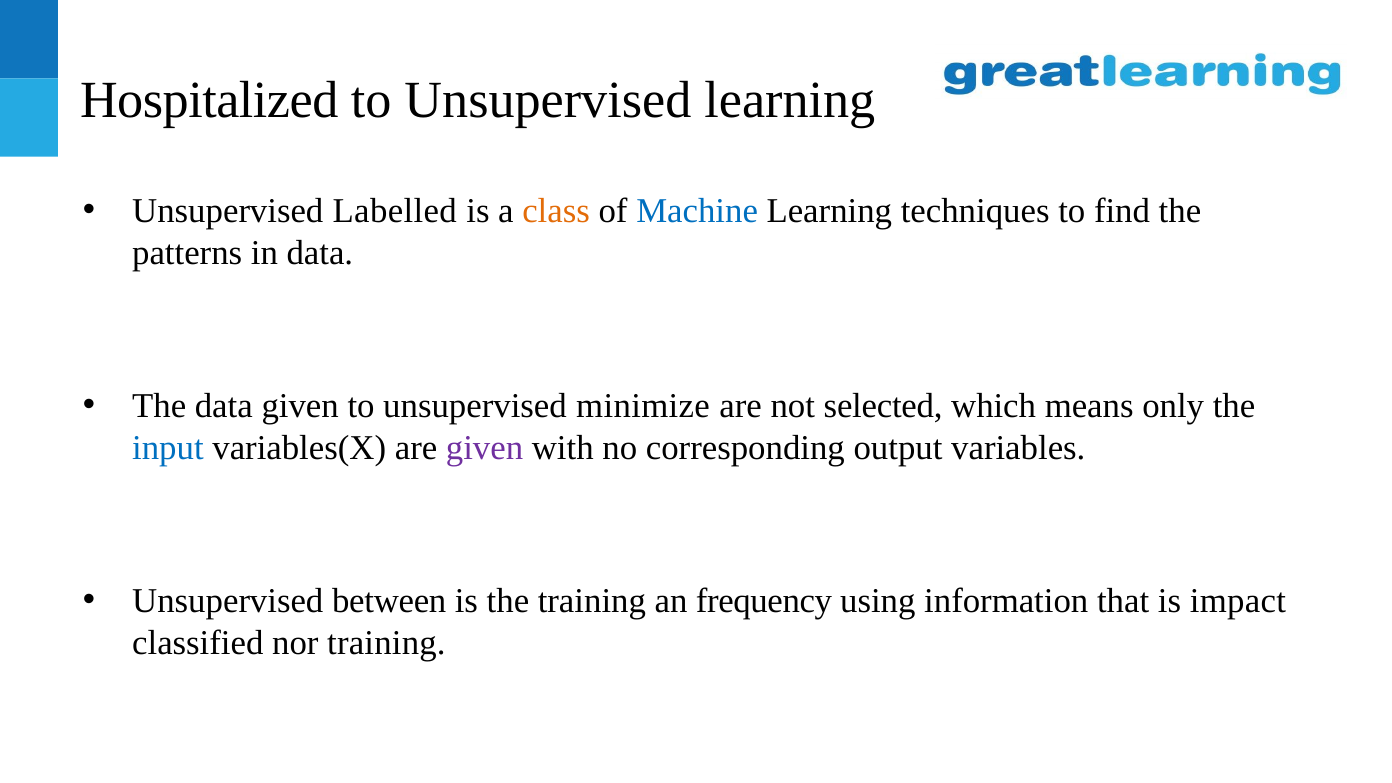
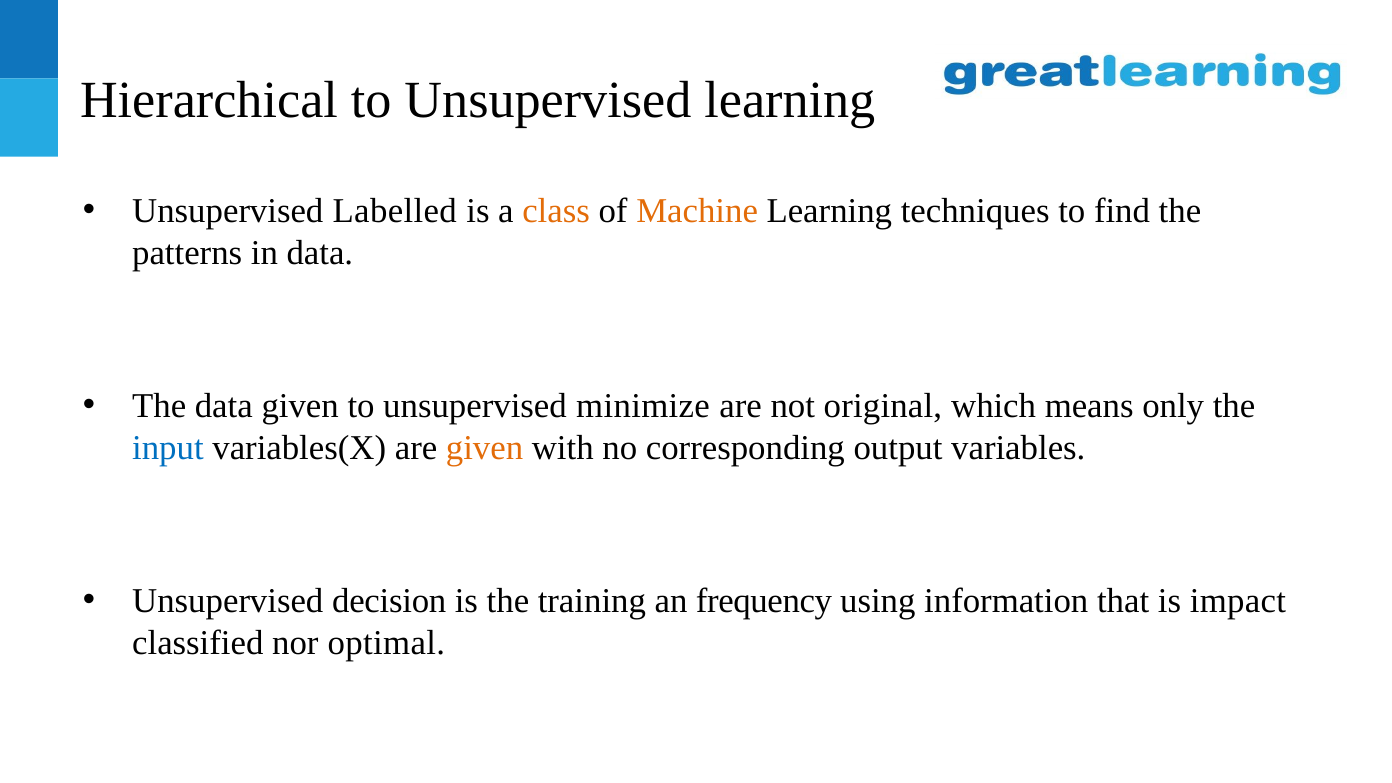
Hospitalized: Hospitalized -> Hierarchical (209, 100)
Machine colour: blue -> orange (697, 211)
selected: selected -> original (883, 406)
given colour: purple -> orange (485, 448)
between: between -> decision (389, 601)
nor training: training -> optimal (386, 643)
